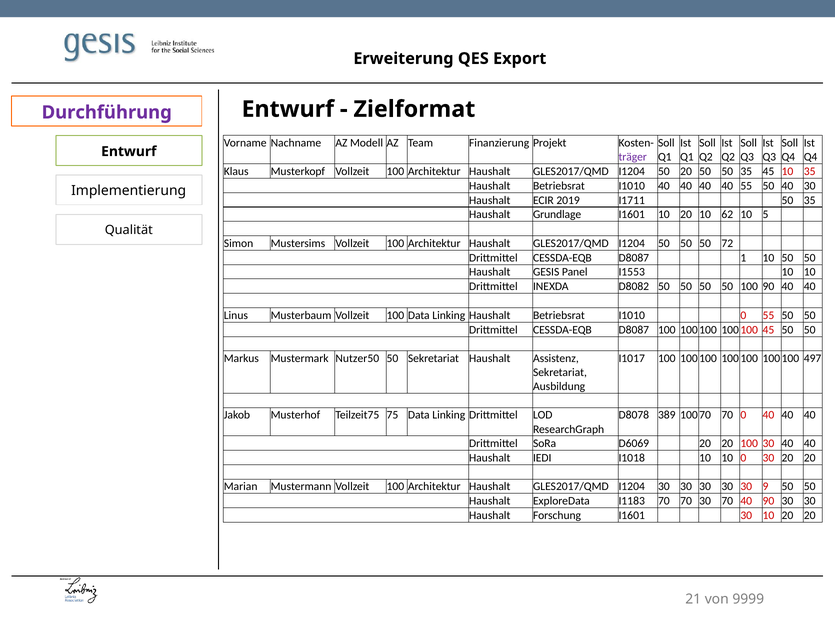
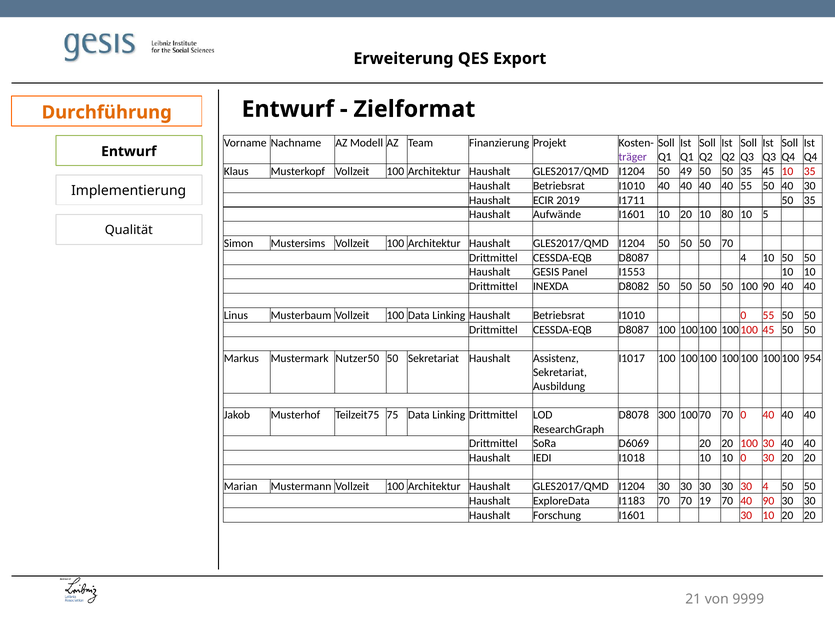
Durchführung colour: purple -> orange (107, 112)
50 20: 20 -> 49 (686, 171)
Grundlage: Grundlage -> Aufwände (557, 215)
62: 62 -> 80 (727, 215)
50 72: 72 -> 70 (727, 243)
D8087 1: 1 -> 4 (743, 258)
497: 497 -> 954 (813, 359)
389: 389 -> 300 (667, 415)
30 9: 9 -> 4 (766, 487)
70 30: 30 -> 19 (705, 501)
